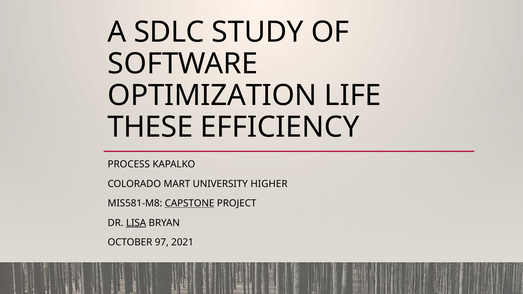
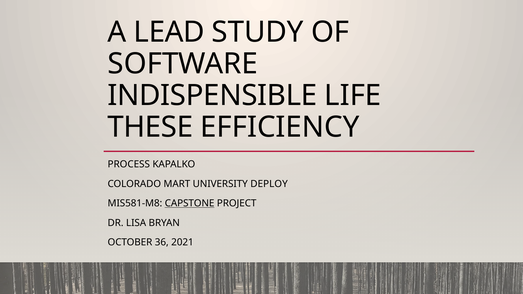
SDLC: SDLC -> LEAD (169, 32)
OPTIMIZATION: OPTIMIZATION -> INDISPENSIBLE (212, 96)
HIGHER: HIGHER -> DEPLOY (269, 184)
LISA underline: present -> none (136, 223)
97: 97 -> 36 (162, 243)
